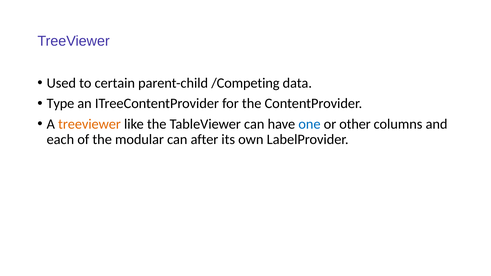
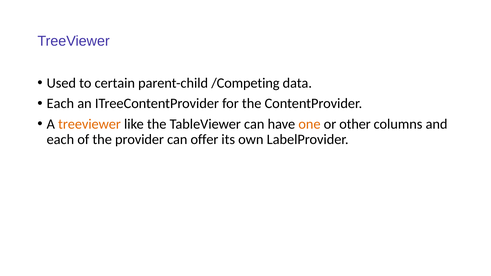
Type: Type -> Each (60, 104)
one colour: blue -> orange (309, 124)
modular: modular -> provider (140, 140)
after: after -> offer (204, 140)
